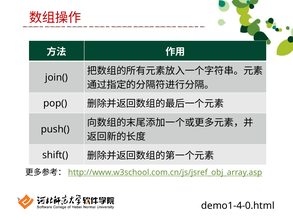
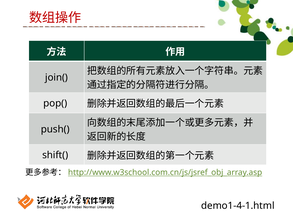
demo1-4-0.html: demo1-4-0.html -> demo1-4-1.html (238, 205)
